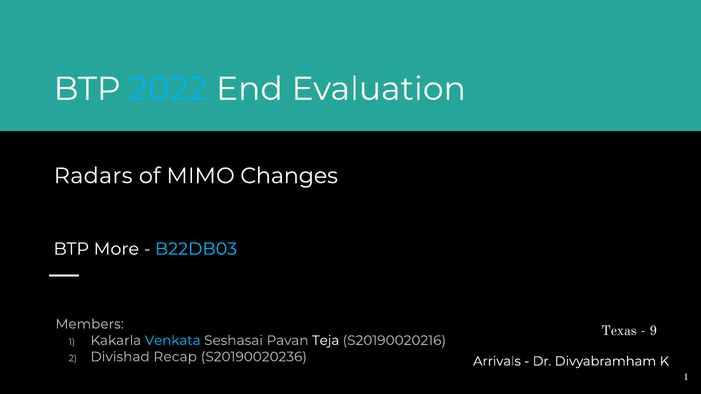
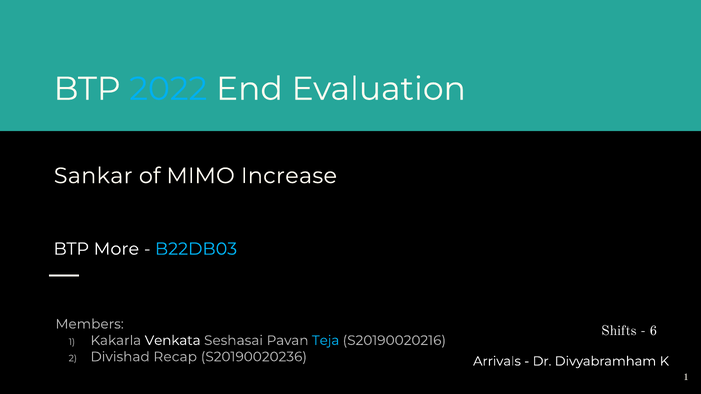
Radars: Radars -> Sankar (93, 176)
Changes: Changes -> Increase (289, 176)
Texas: Texas -> Shifts (619, 331)
9: 9 -> 6 (653, 331)
Venkata colour: light blue -> white (173, 341)
Teja colour: white -> light blue (326, 341)
